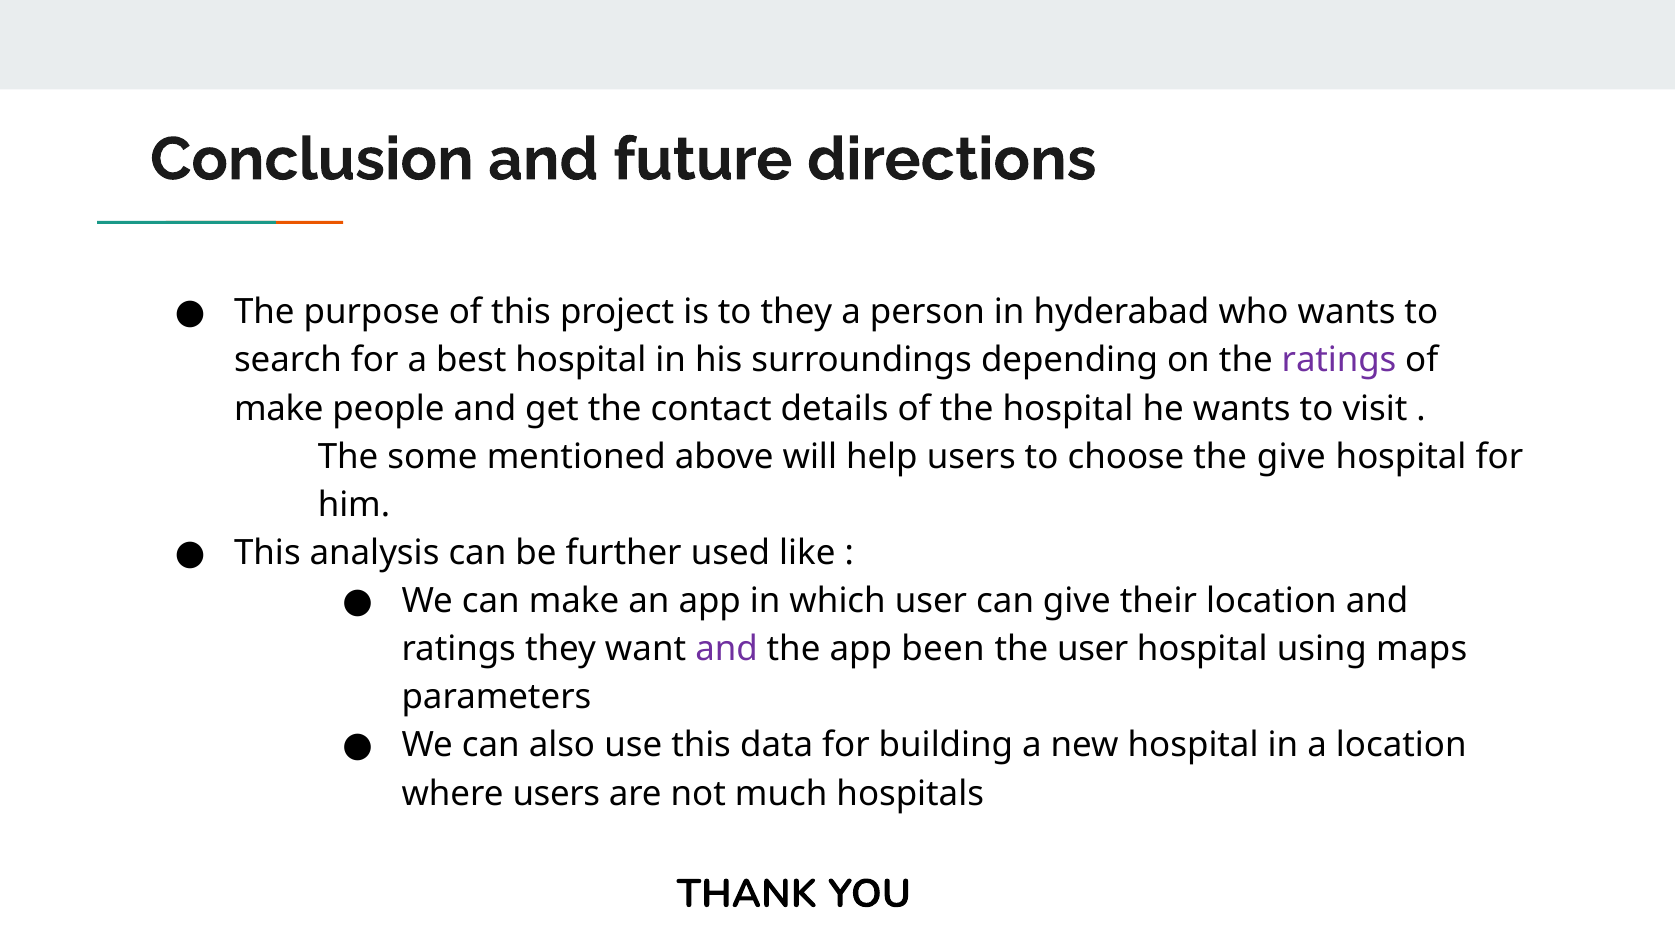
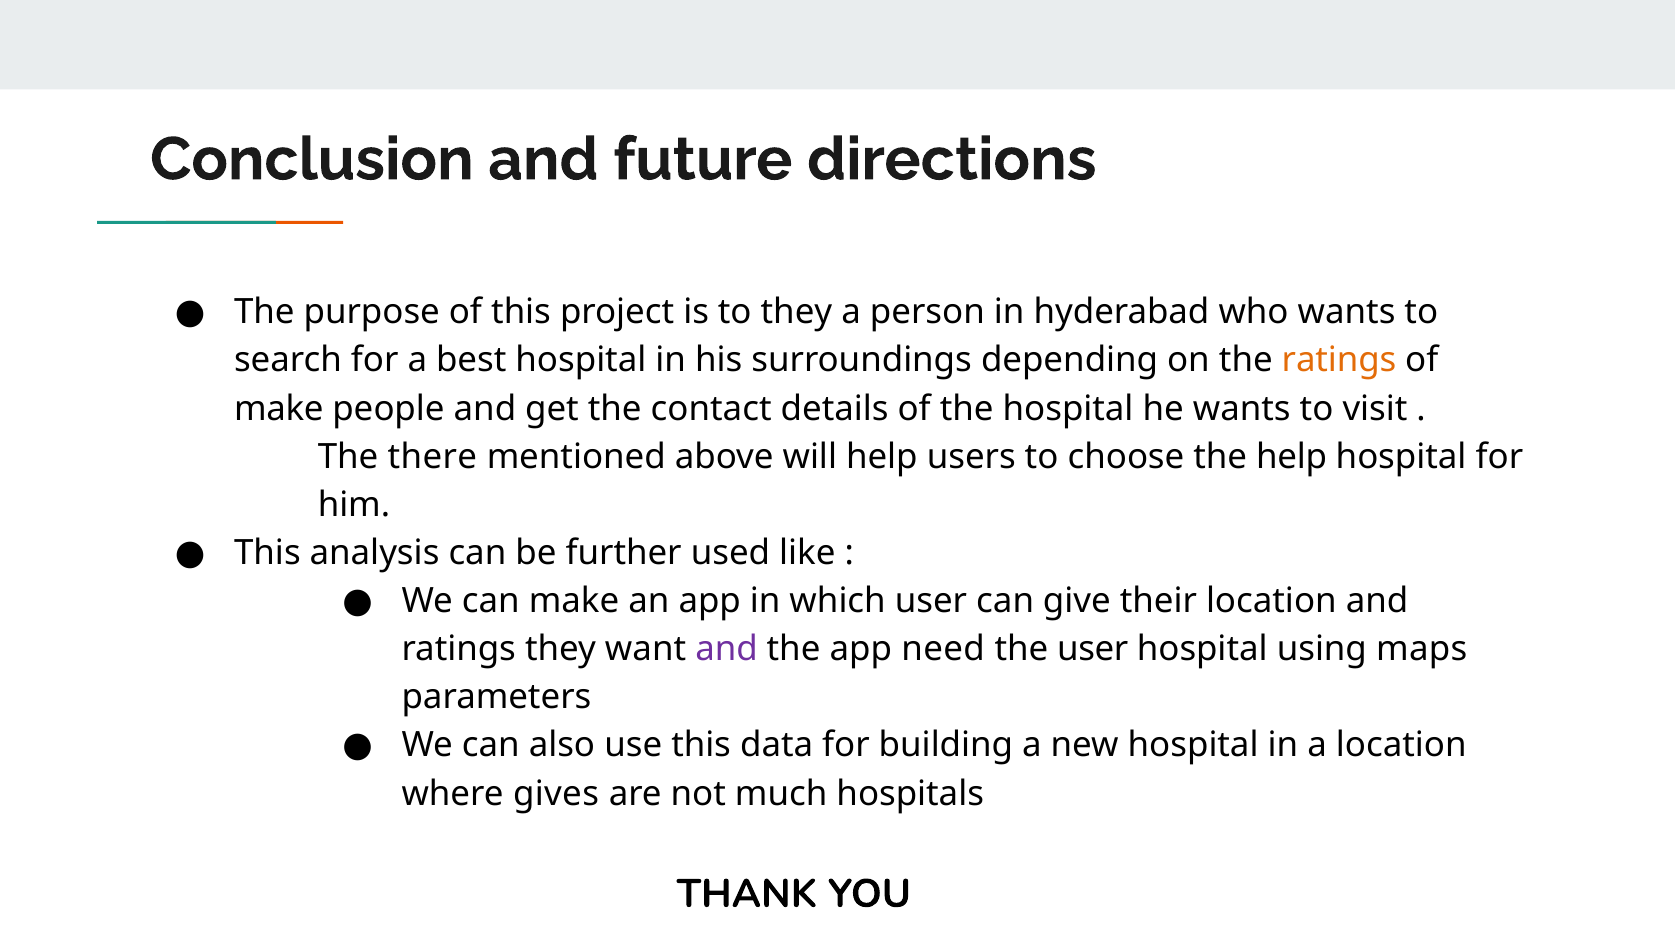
ratings colour: purple -> orange (1339, 360)
some: some -> there (432, 457)
the give: give -> help (1292, 457)
been: been -> need (943, 649)
where users: users -> gives (556, 794)
